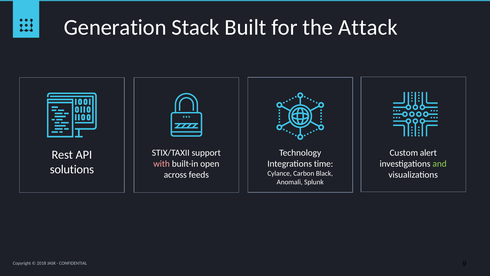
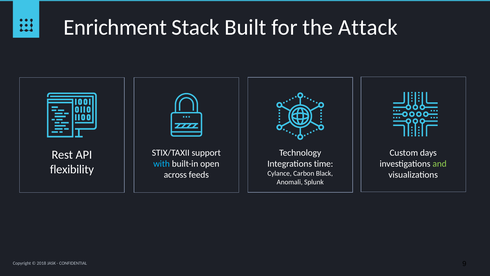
Generation: Generation -> Enrichment (115, 27)
alert: alert -> days (428, 153)
with colour: pink -> light blue (162, 164)
solutions: solutions -> flexibility (72, 169)
